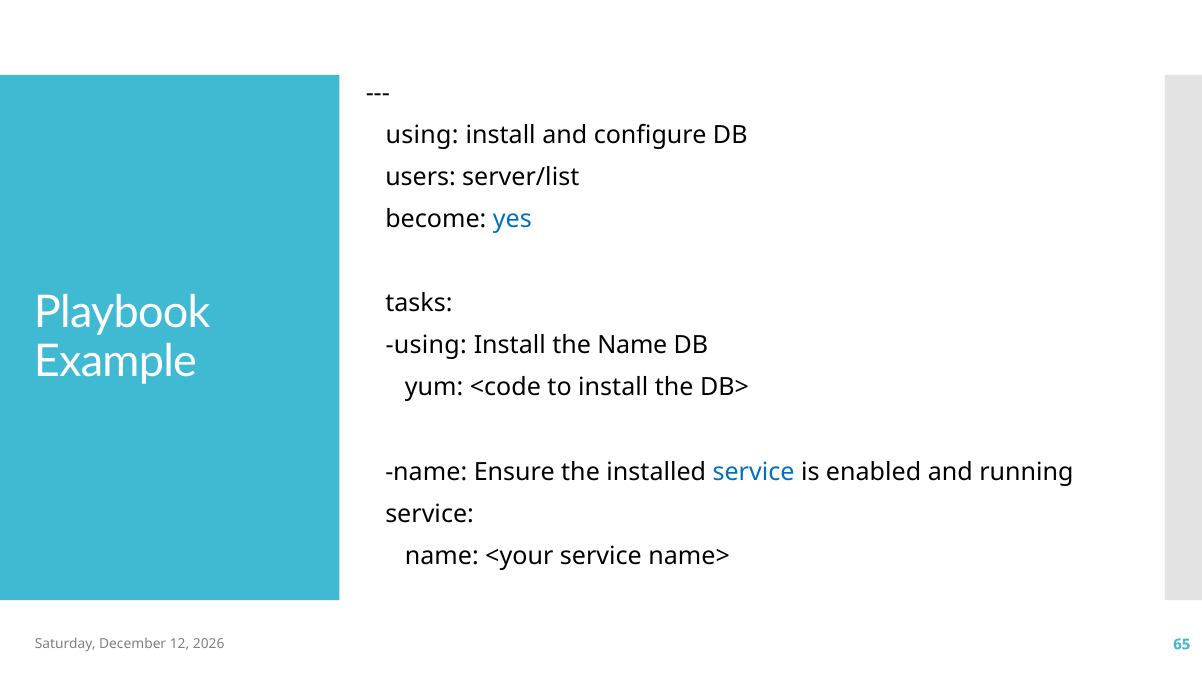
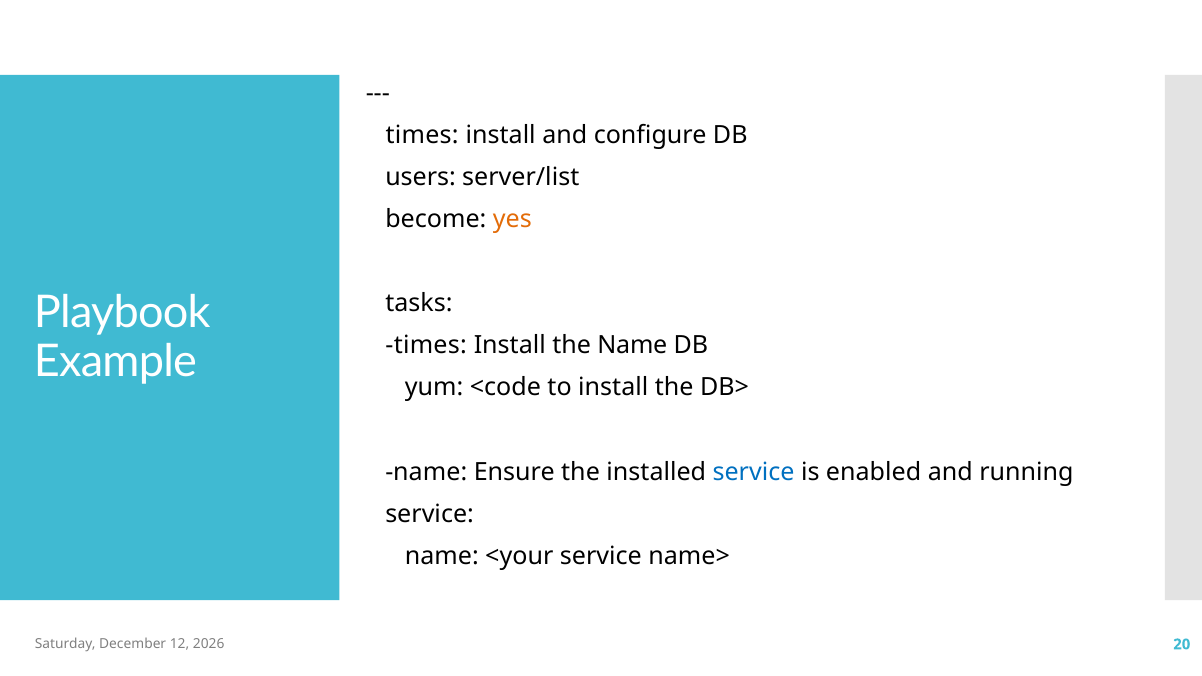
using: using -> times (422, 135)
yes colour: blue -> orange (512, 219)
using: using -> times (426, 346)
65: 65 -> 20 (1182, 644)
